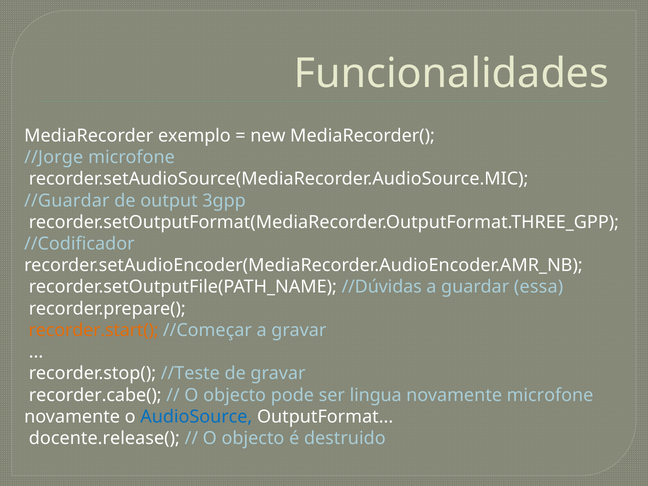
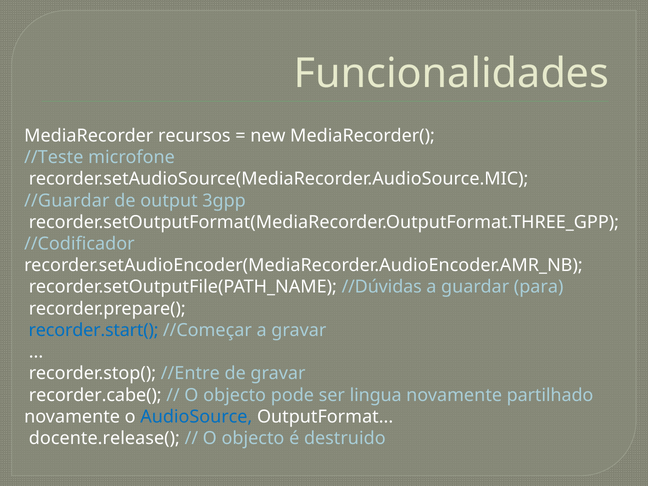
exemplo: exemplo -> recursos (194, 136)
//Jorge: //Jorge -> //Teste (54, 157)
essa: essa -> para (539, 287)
recorder.start( colour: orange -> blue (94, 330)
//Teste: //Teste -> //Entre (190, 373)
novamente microfone: microfone -> partilhado (550, 395)
